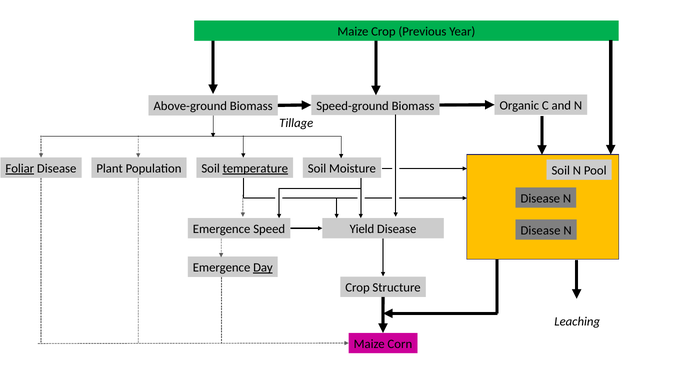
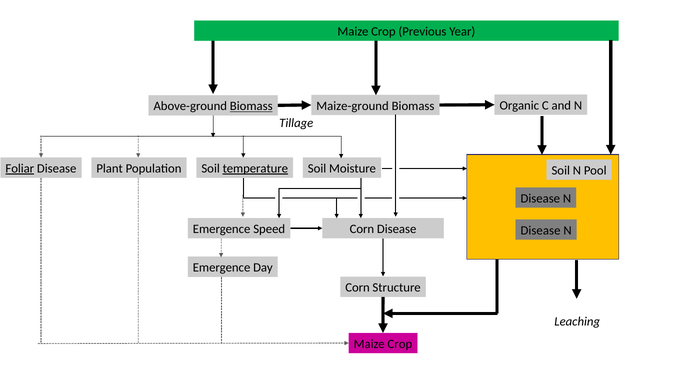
Speed-ground: Speed-ground -> Maize-ground (353, 106)
Biomass underline: none -> present (251, 106)
Yield: Yield -> Corn (362, 229)
Day underline: present -> none (263, 268)
Crop: Crop -> Corn (358, 288)
Corn: Corn -> Crop (400, 344)
